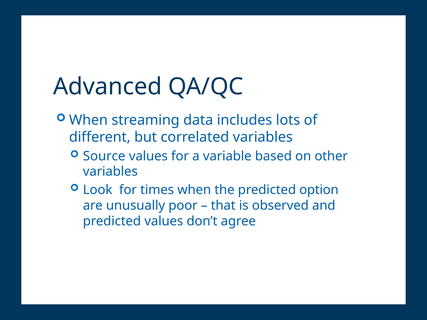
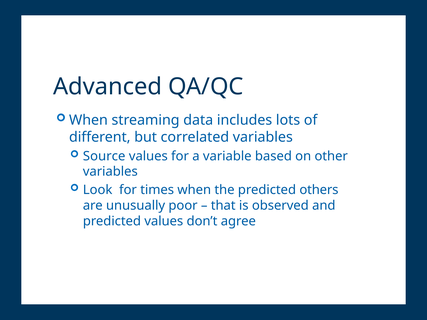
option: option -> others (319, 190)
